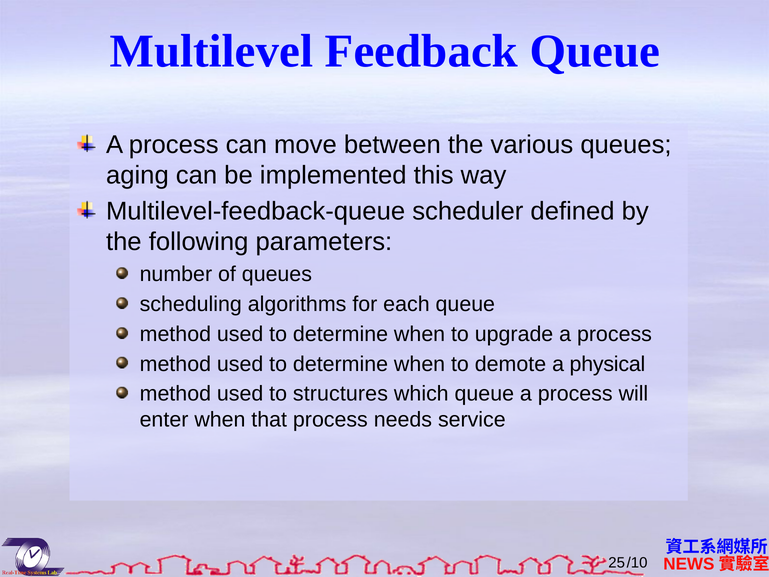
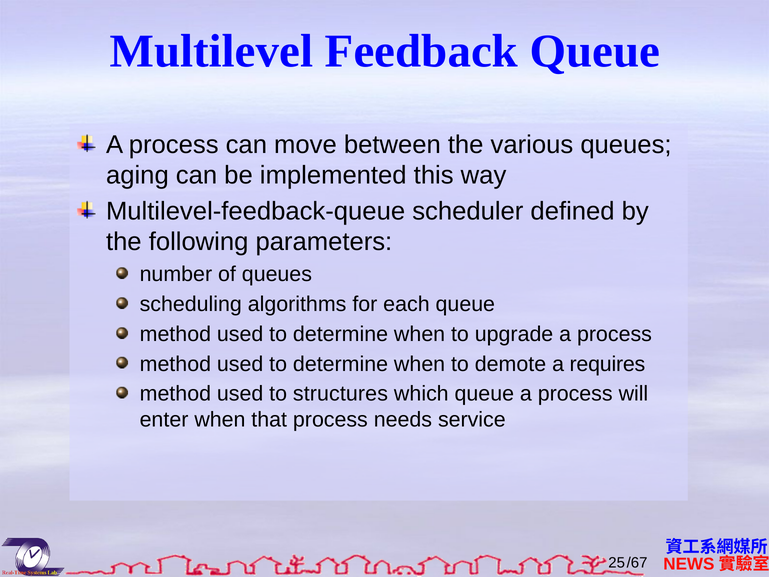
physical: physical -> requires (607, 364)
/10: /10 -> /67 (637, 563)
